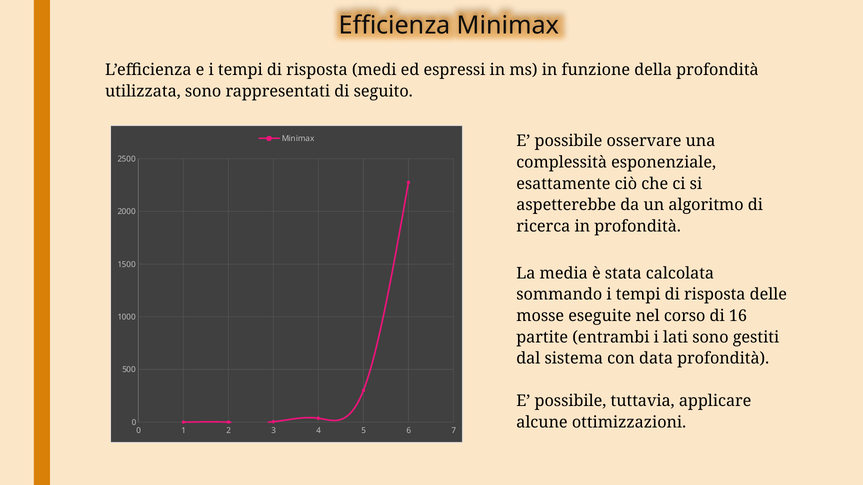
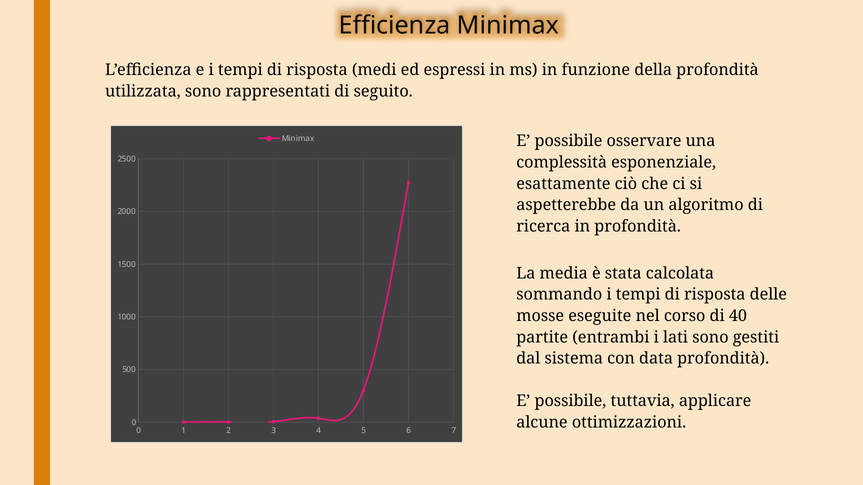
16: 16 -> 40 (738, 316)
